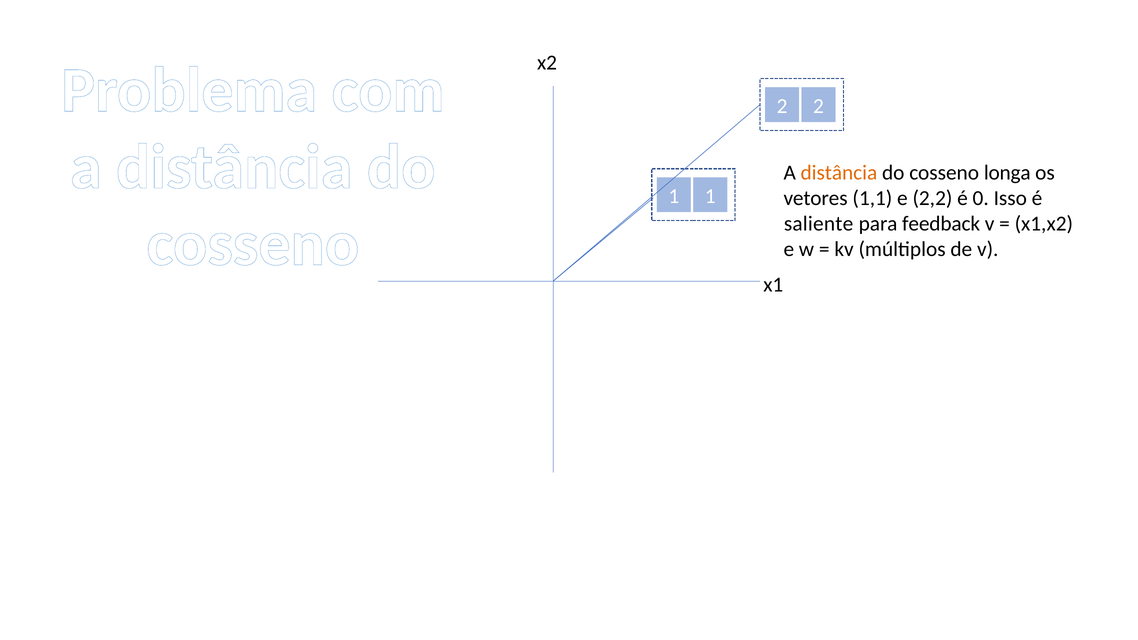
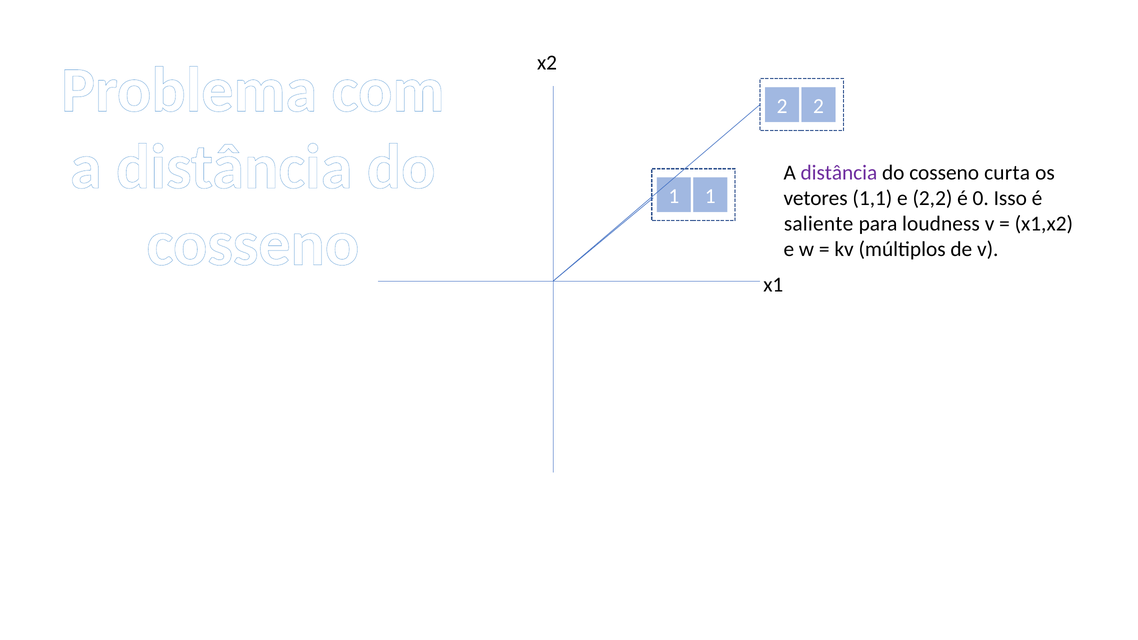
distância colour: orange -> purple (839, 173)
longa: longa -> curta (1007, 173)
feedback: feedback -> loudness (941, 224)
